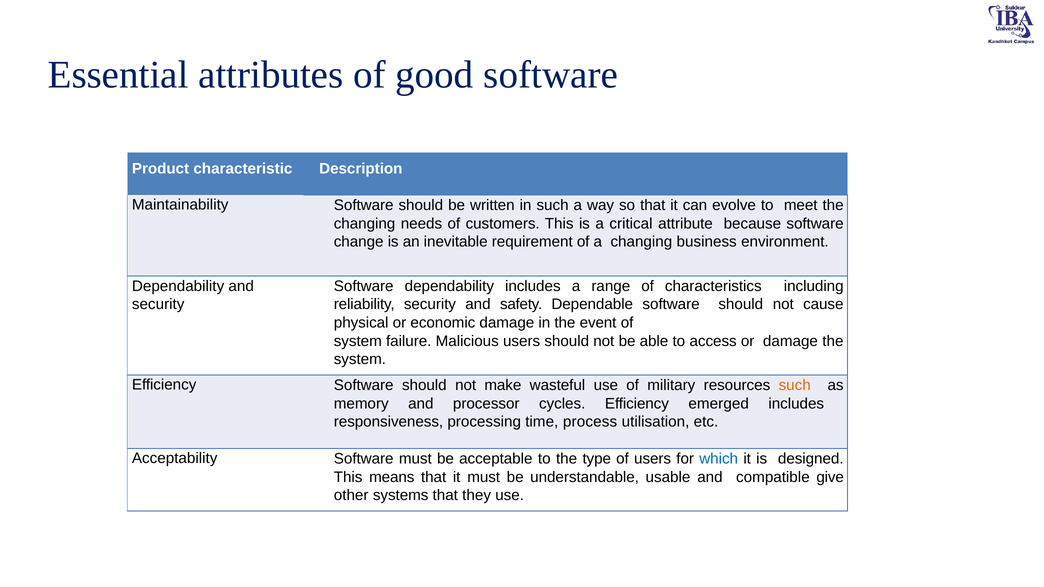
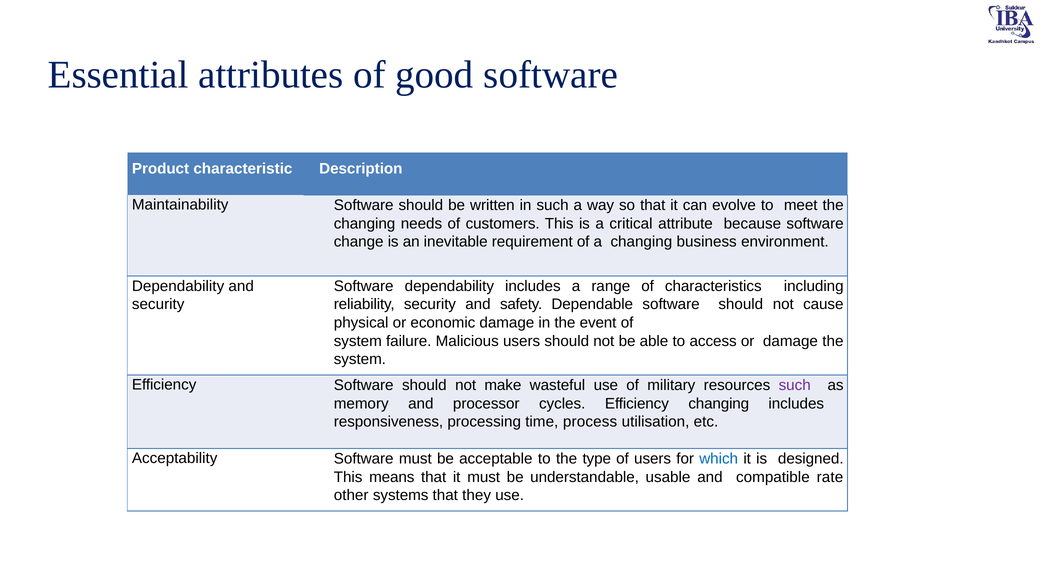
such colour: orange -> purple (795, 385)
Efficiency emerged: emerged -> changing (719, 404)
give: give -> rate (830, 477)
